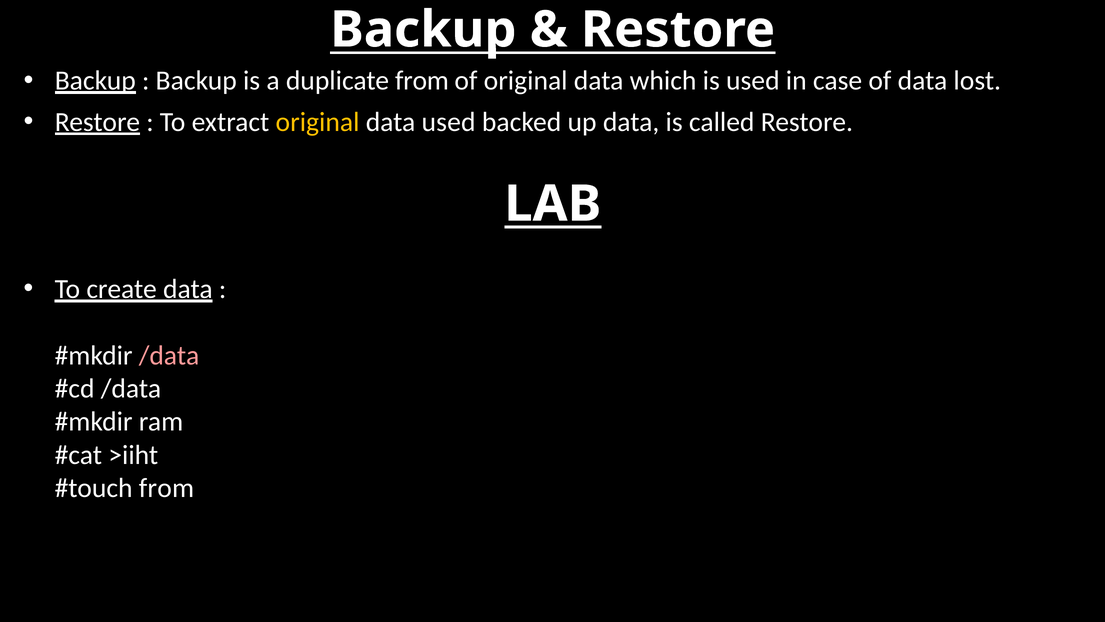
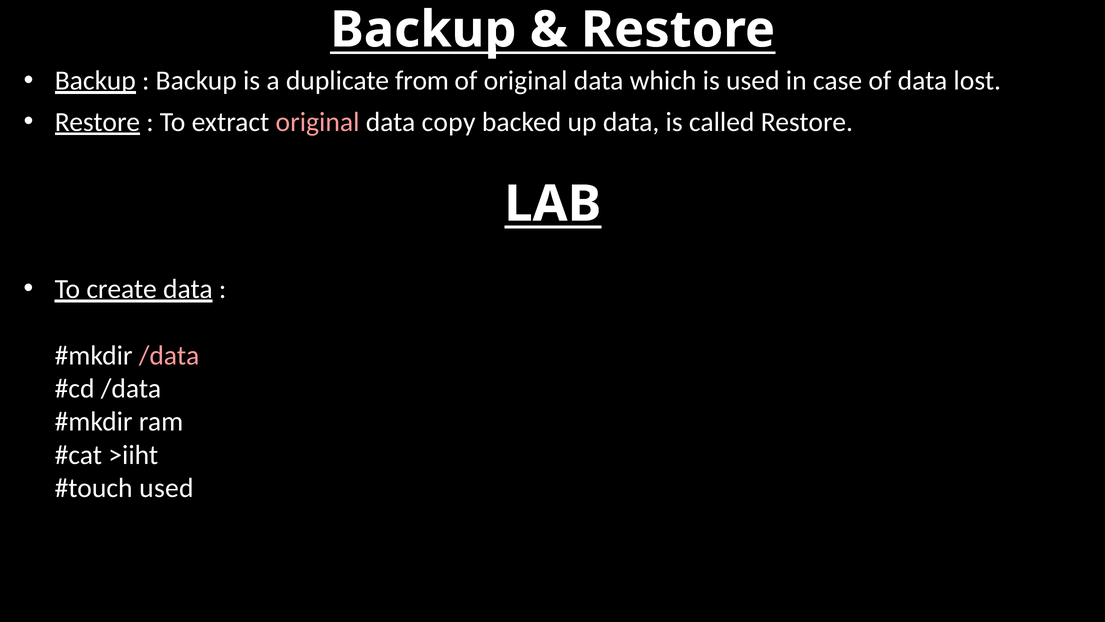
original colour: yellow -> pink (318, 122)
data used: used -> copy (449, 122)
from: from -> used (166, 488)
